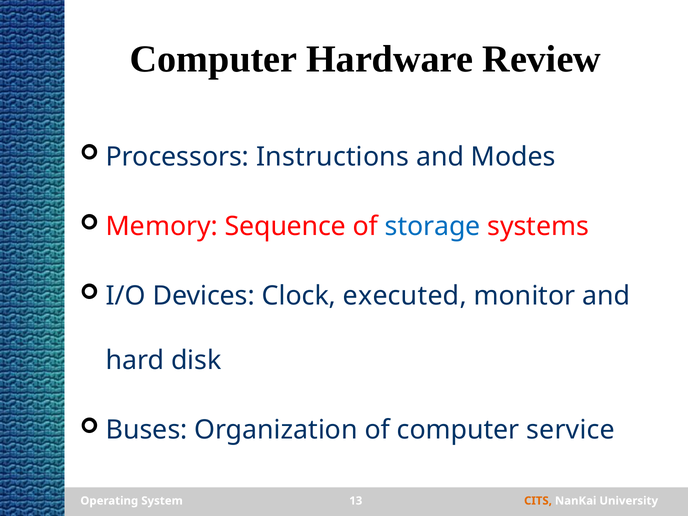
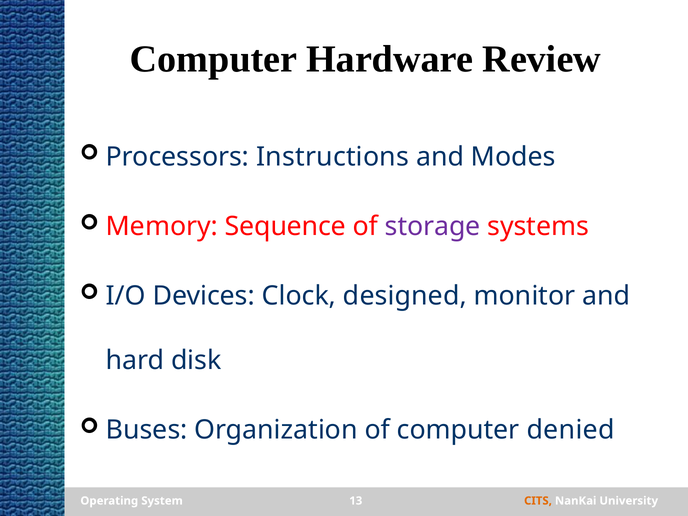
storage colour: blue -> purple (433, 226)
executed: executed -> designed (405, 296)
service: service -> denied (571, 430)
